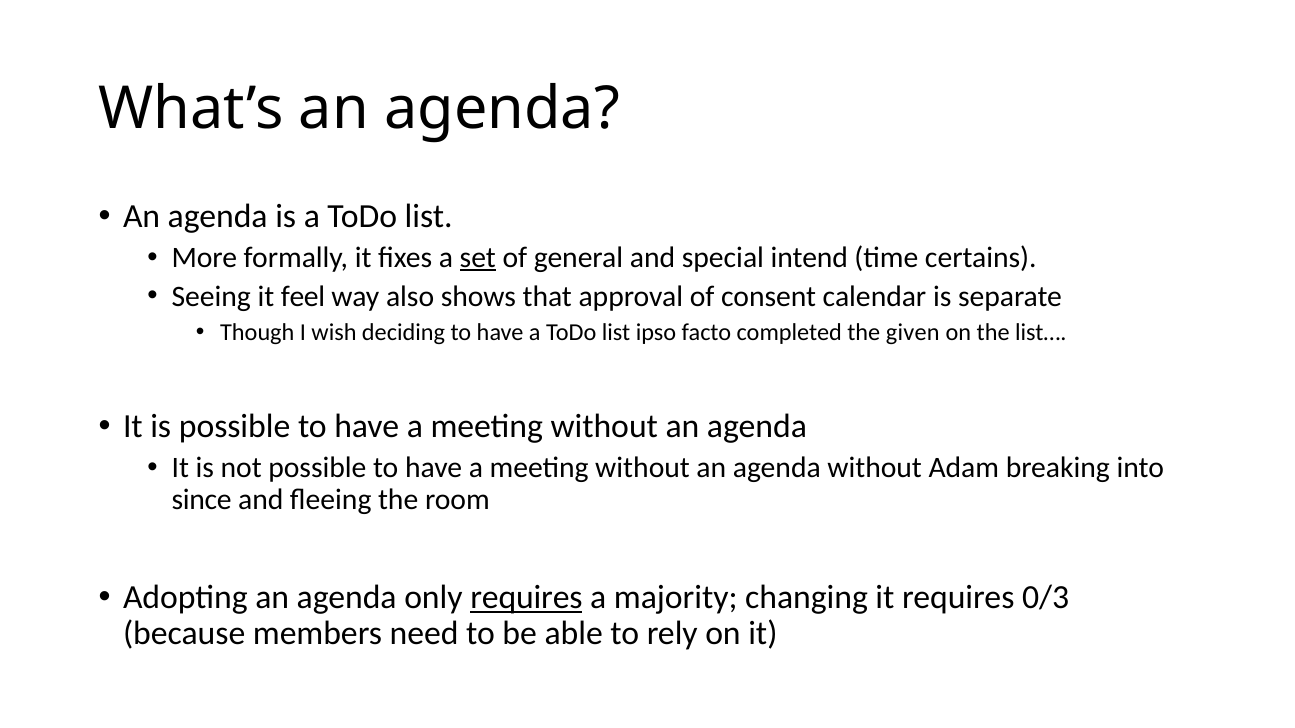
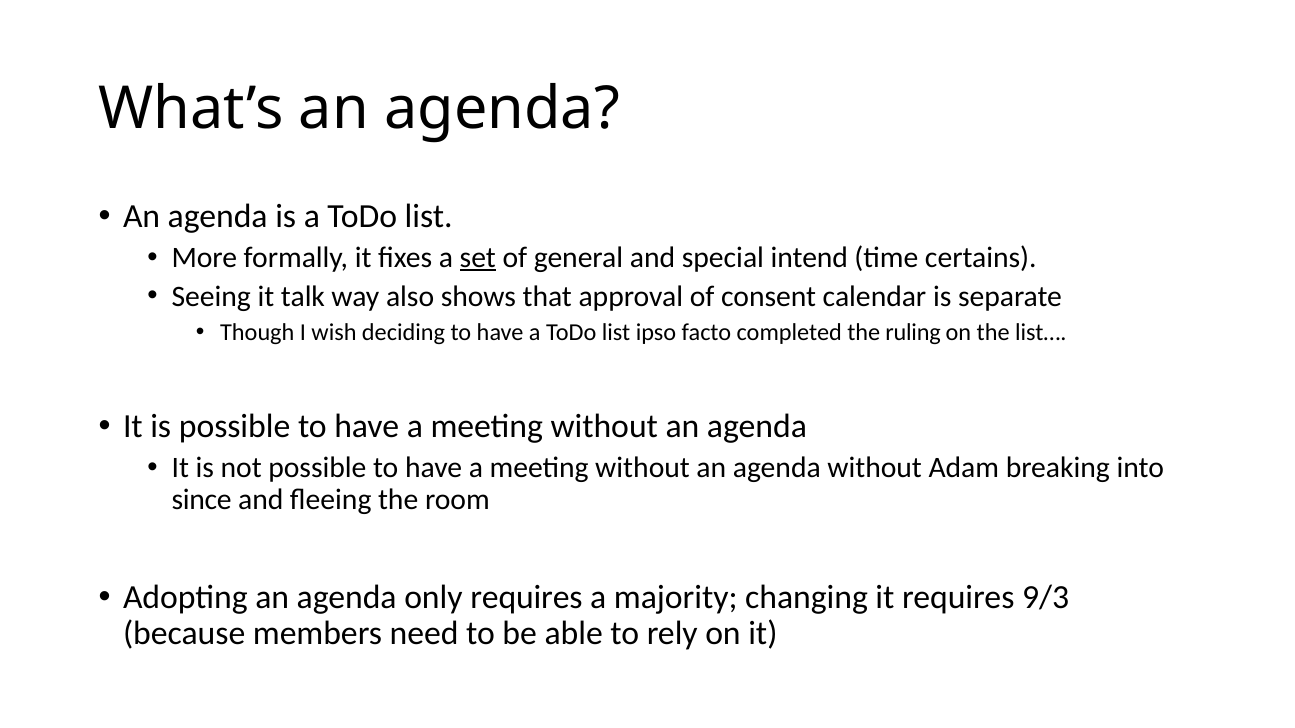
feel: feel -> talk (303, 296)
given: given -> ruling (913, 332)
requires underline: present -> none (526, 598)
0/3: 0/3 -> 9/3 (1046, 598)
